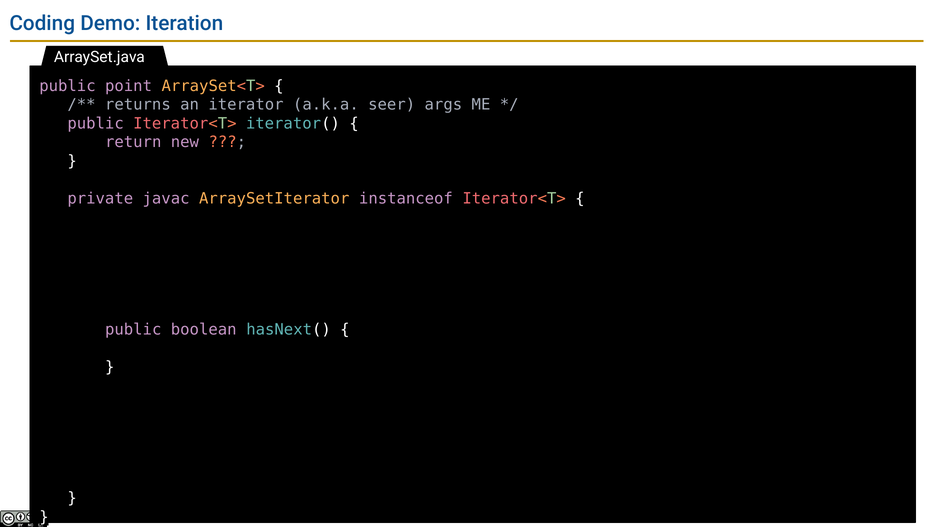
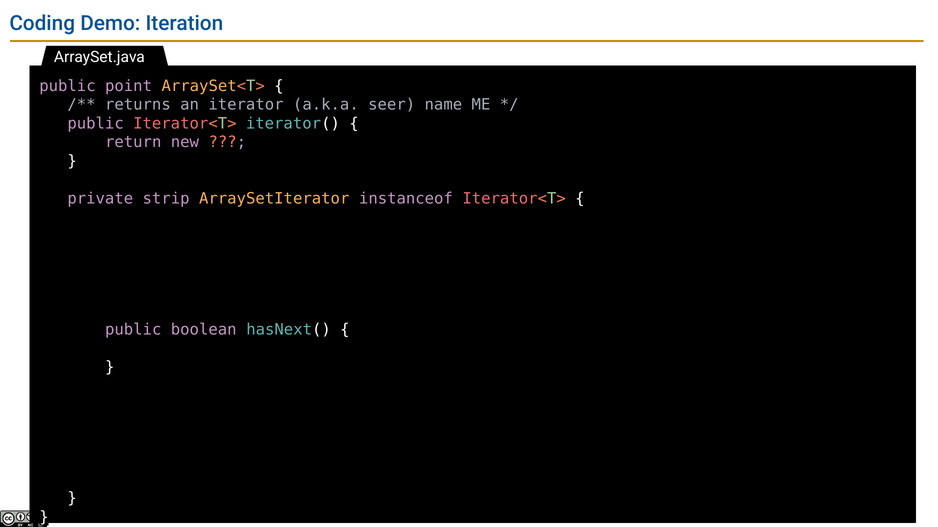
args: args -> name (443, 105)
javac: javac -> strip (166, 199)
